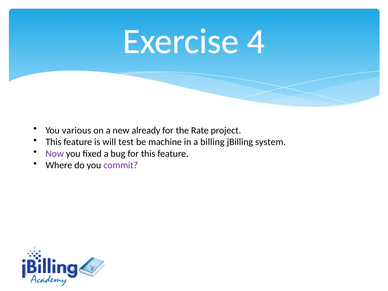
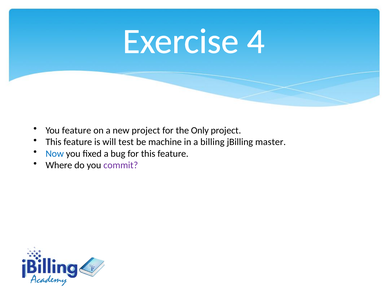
You various: various -> feature (77, 130)
new already: already -> project (146, 130)
Rate: Rate -> Only (200, 130)
system: system -> master (271, 142)
Now colour: purple -> blue (55, 154)
